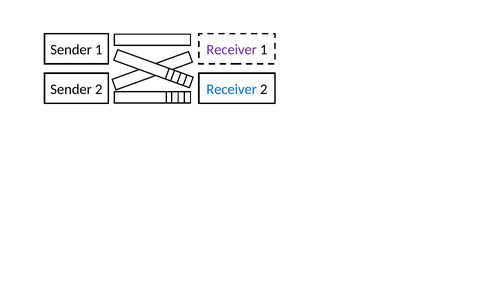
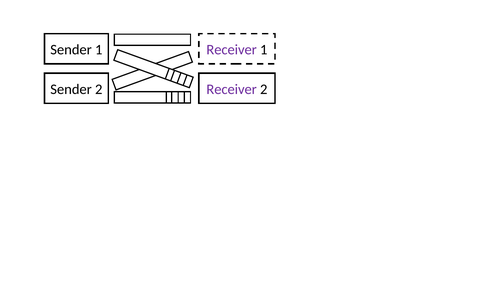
Receiver colour: blue -> purple (232, 89)
